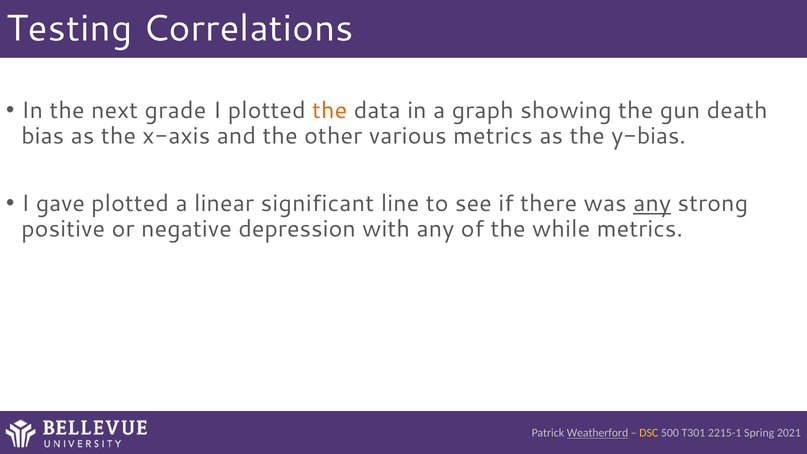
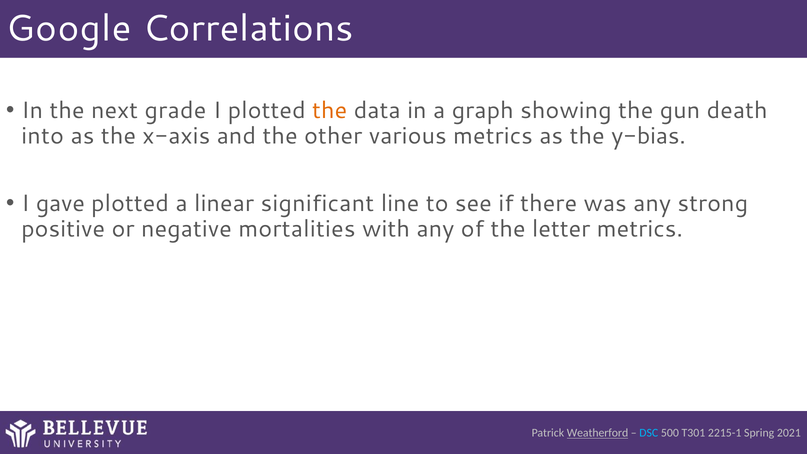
Testing: Testing -> Google (69, 29)
bias: bias -> into (43, 136)
any underline: present -> none (652, 203)
depression: depression -> mortalities (297, 229)
while: while -> letter (561, 229)
DSC colour: yellow -> light blue (649, 433)
